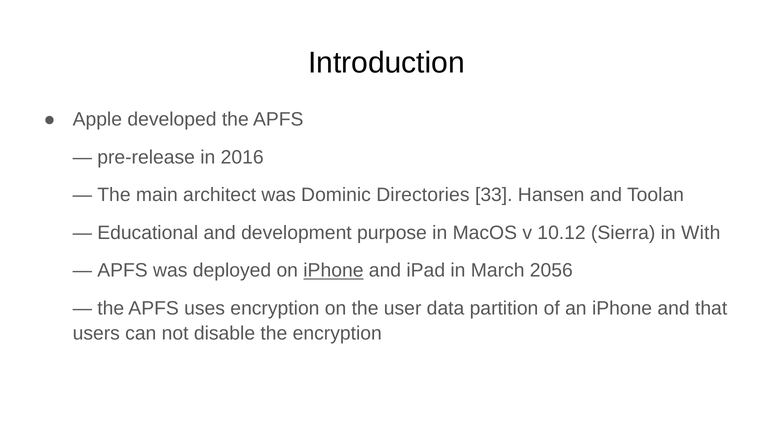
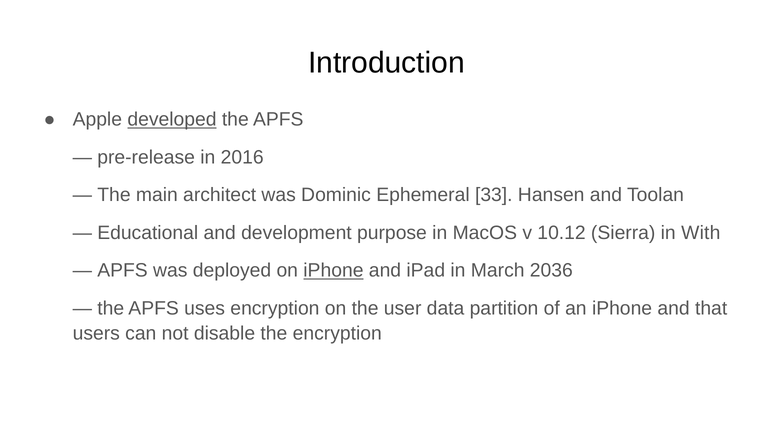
developed underline: none -> present (172, 120)
Directories: Directories -> Ephemeral (423, 195)
2056: 2056 -> 2036 (551, 270)
